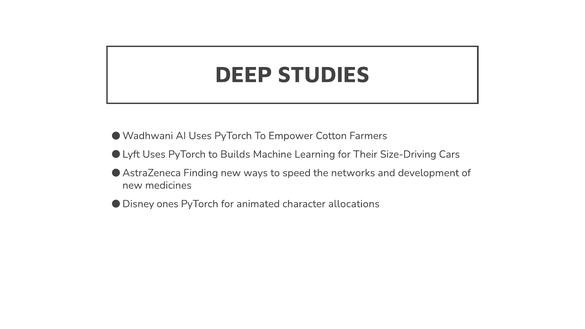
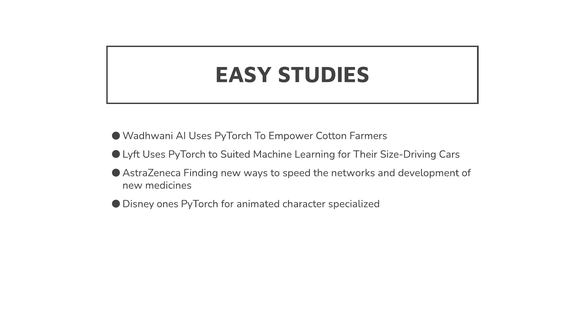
DEEP: DEEP -> EASY (244, 75)
Builds: Builds -> Suited (235, 154)
allocations: allocations -> specialized (354, 204)
